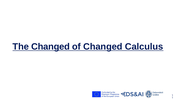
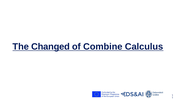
of Changed: Changed -> Combine (103, 47)
